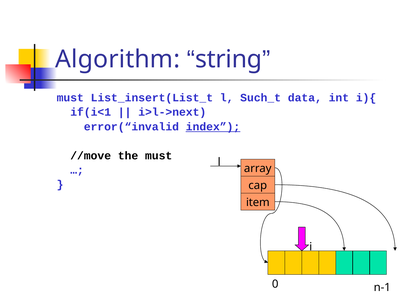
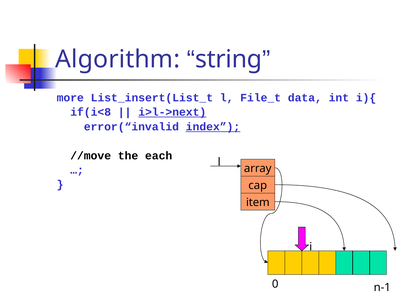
must: must -> more (70, 98)
Such_t: Such_t -> File_t (261, 98)
if(i<1: if(i<1 -> if(i<8 (91, 112)
i>l->next underline: none -> present (172, 112)
the must: must -> each (159, 156)
